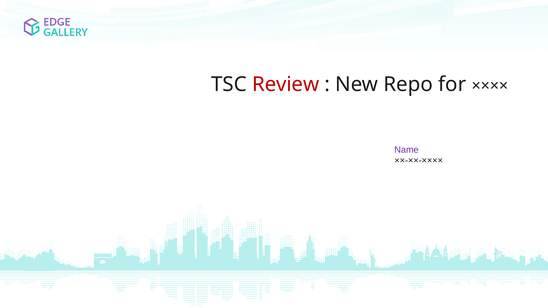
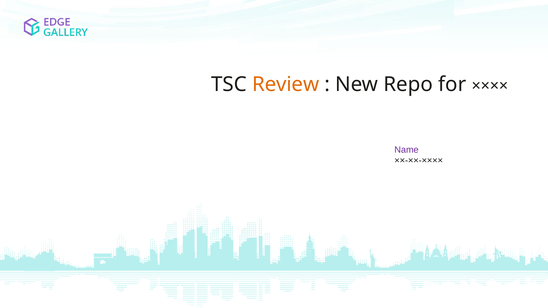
Review colour: red -> orange (286, 84)
